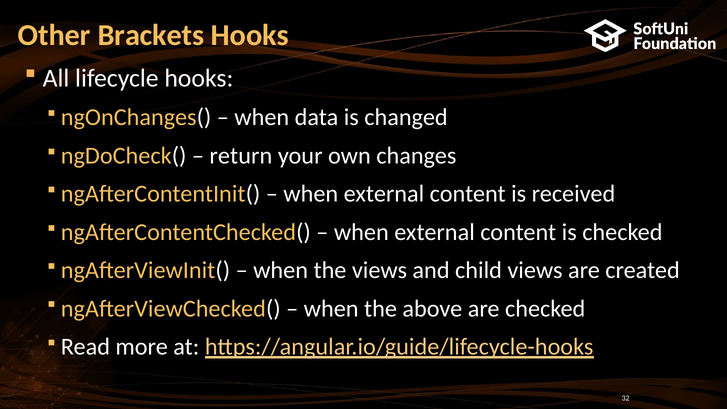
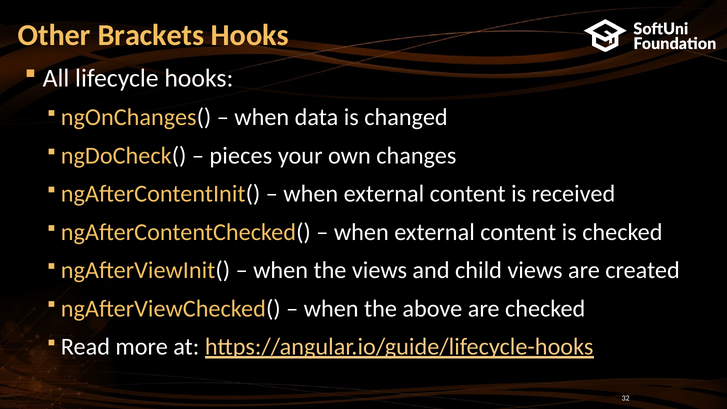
return: return -> pieces (241, 156)
